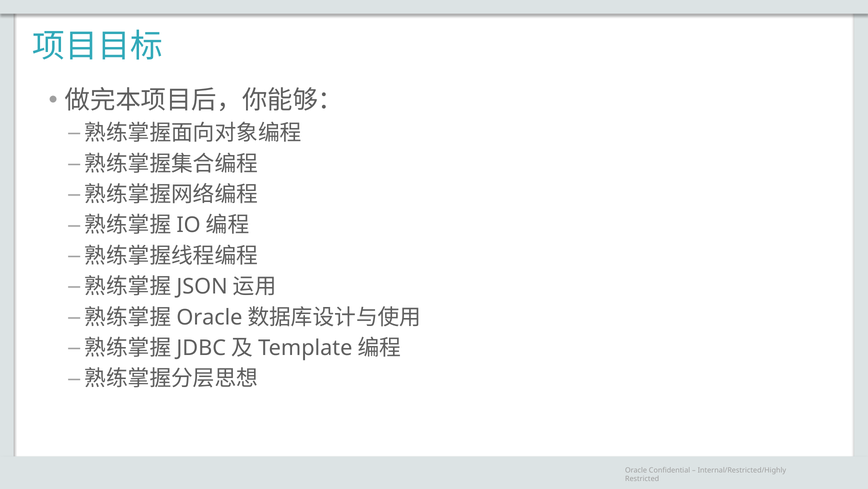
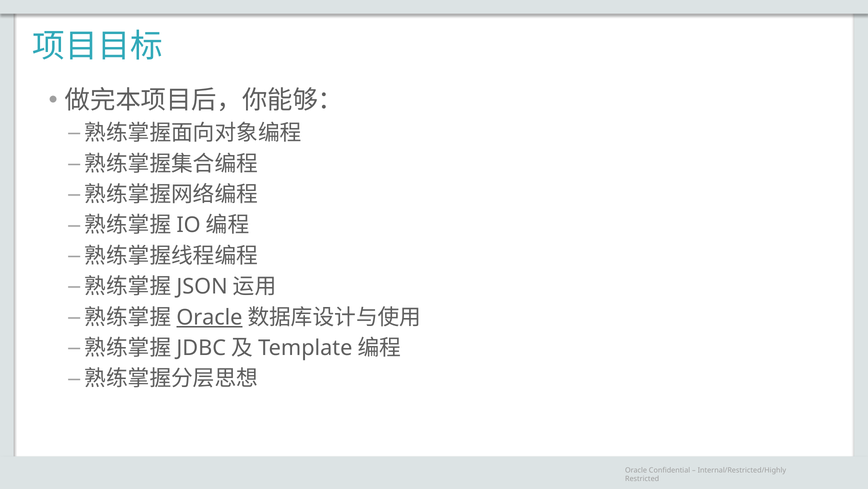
Oracle underline: none -> present (209, 317)
